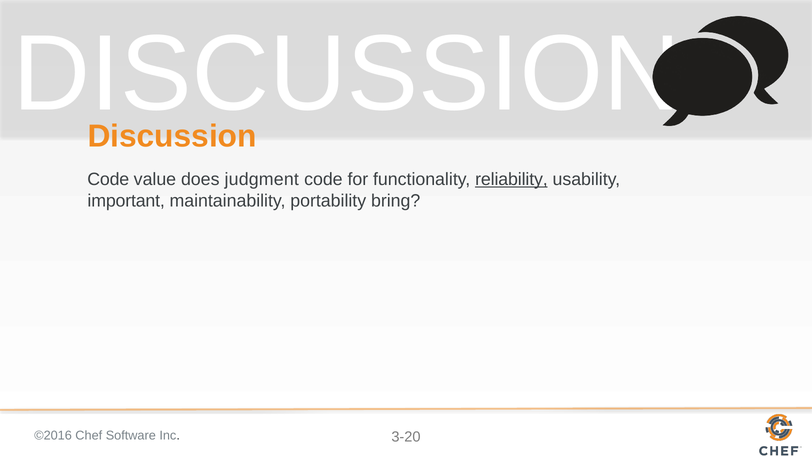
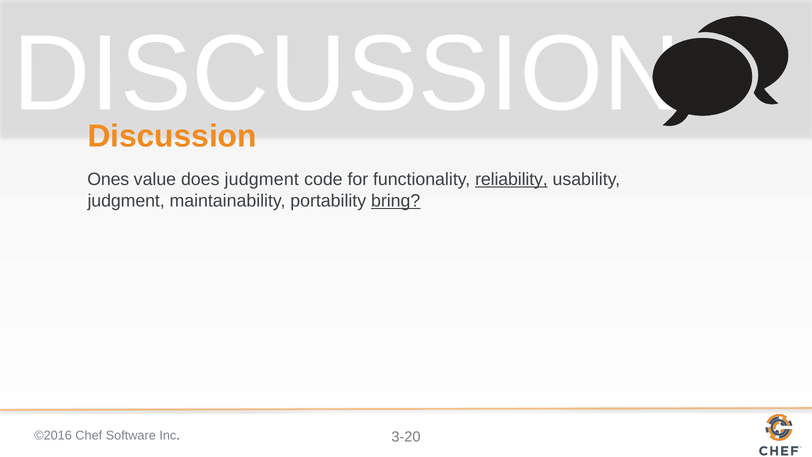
Code: Code -> Ones (108, 179)
important: important -> judgment (126, 201)
bring underline: none -> present (396, 201)
